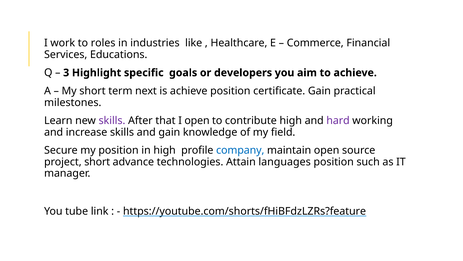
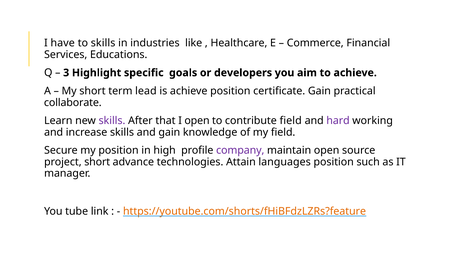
work: work -> have (63, 43)
to roles: roles -> skills (103, 43)
next: next -> lead (146, 91)
milestones: milestones -> collaborate (73, 102)
contribute high: high -> field (291, 120)
company colour: blue -> purple (240, 150)
https://youtube.com/shorts/fHiBFdzLZRs?feature colour: black -> orange (245, 211)
